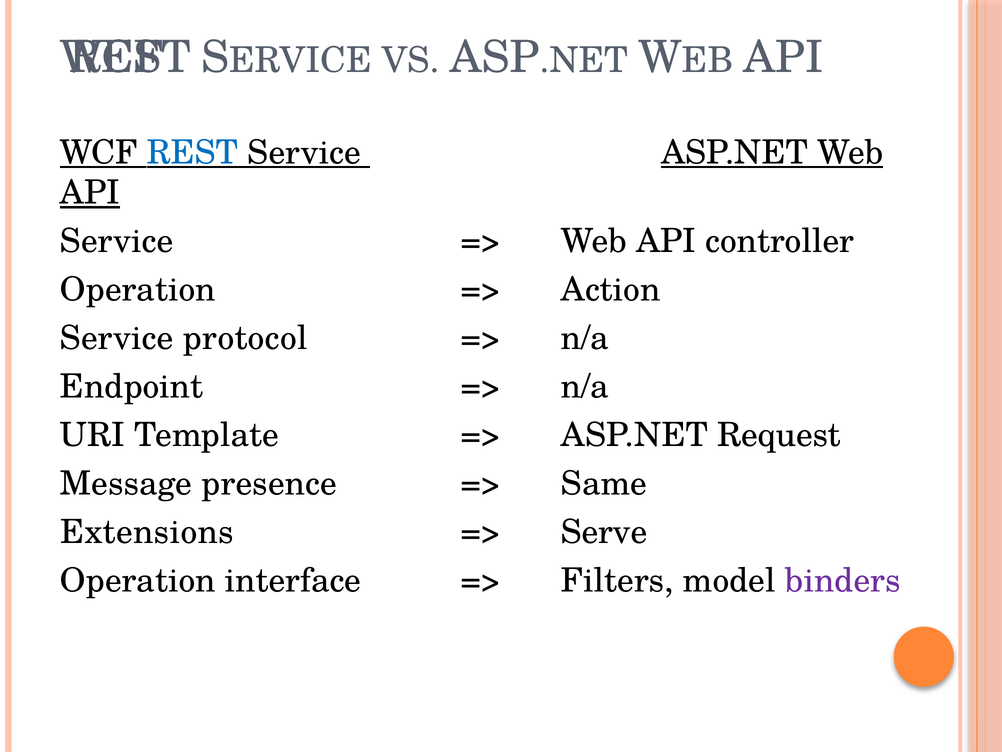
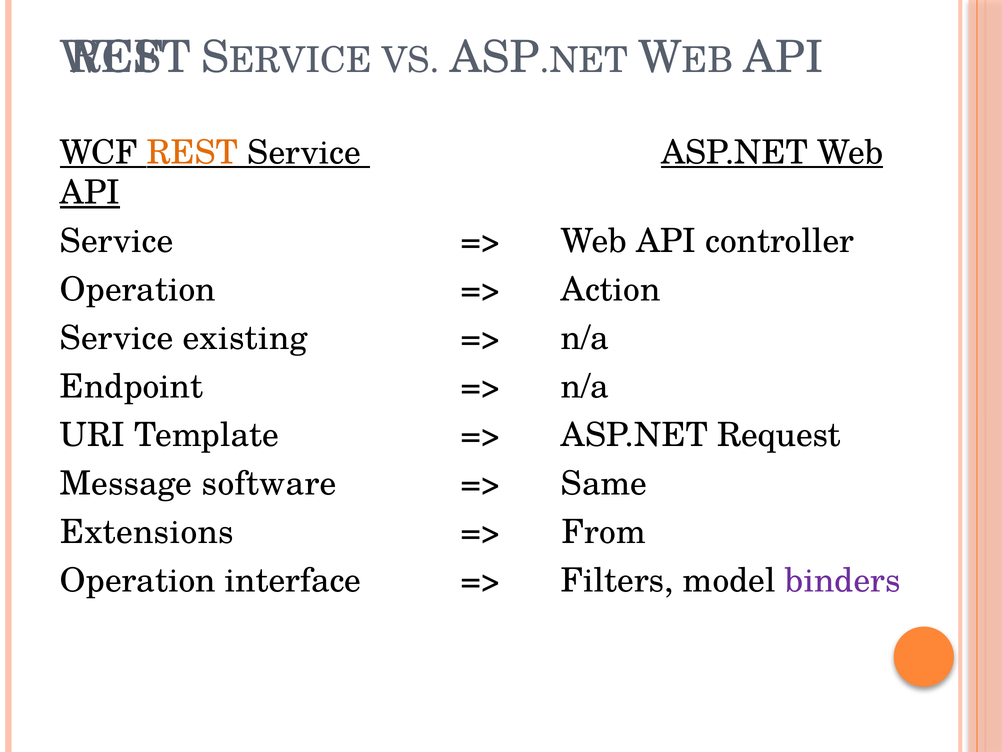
REST colour: blue -> orange (193, 153)
protocol: protocol -> existing (245, 338)
presence: presence -> software (269, 483)
Serve: Serve -> From (604, 532)
